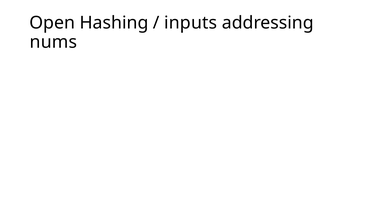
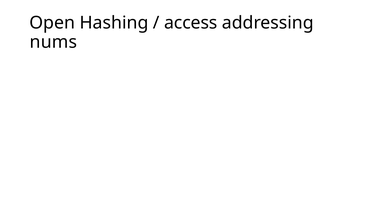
inputs: inputs -> access (191, 23)
